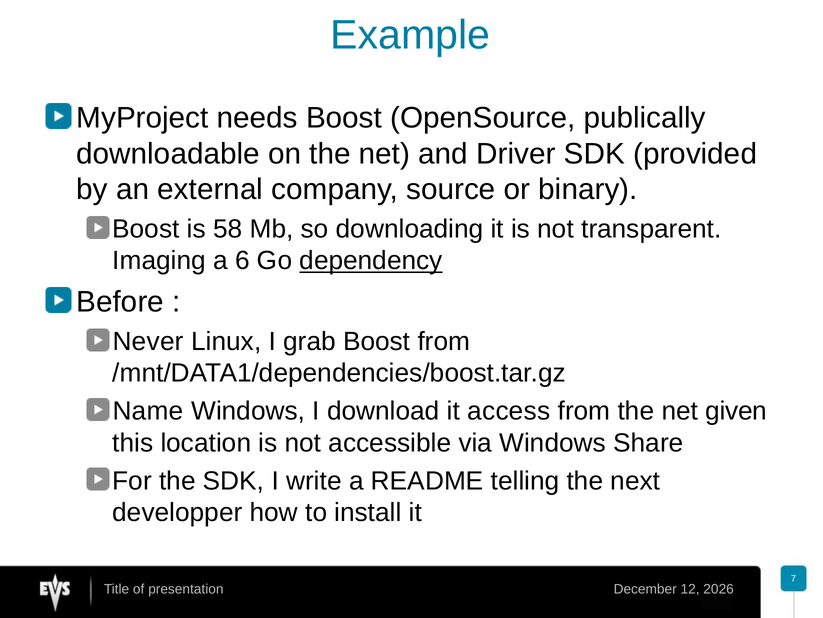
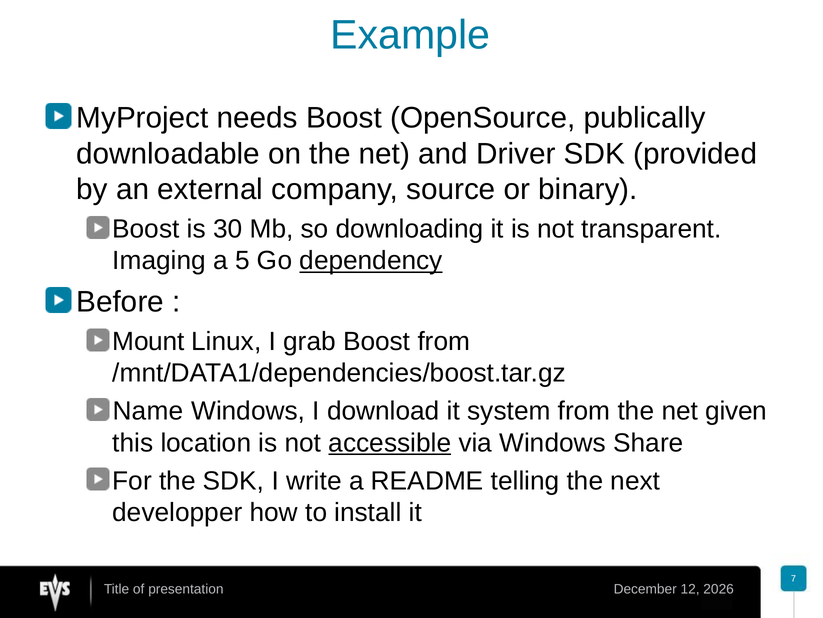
58: 58 -> 30 (228, 229)
6: 6 -> 5 (242, 260)
Never: Never -> Mount (148, 341)
access: access -> system (509, 411)
accessible underline: none -> present (390, 442)
